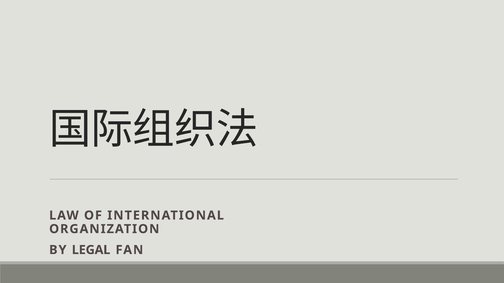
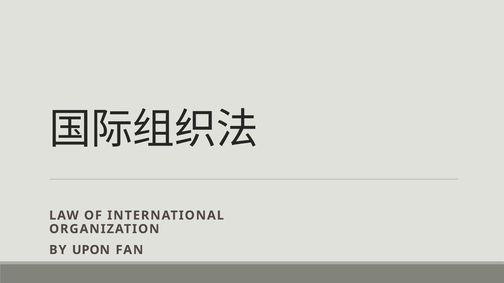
LEGAL: LEGAL -> UPON (91, 250)
